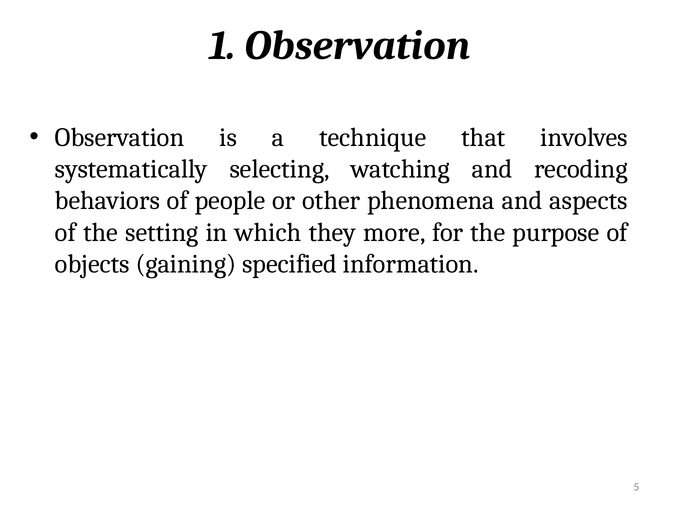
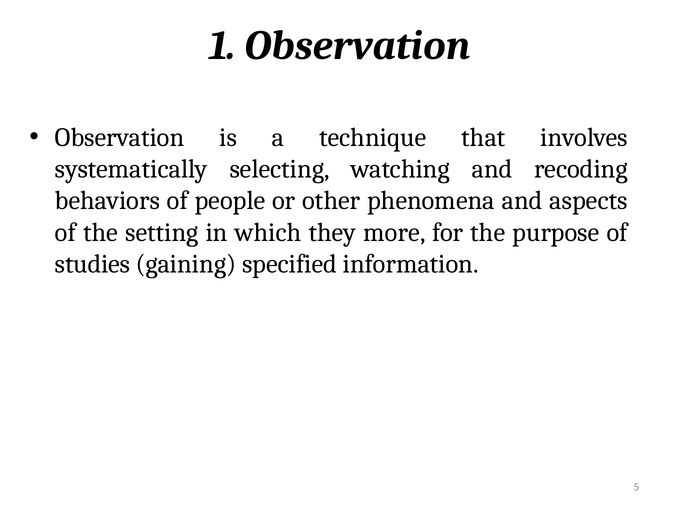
objects: objects -> studies (92, 264)
